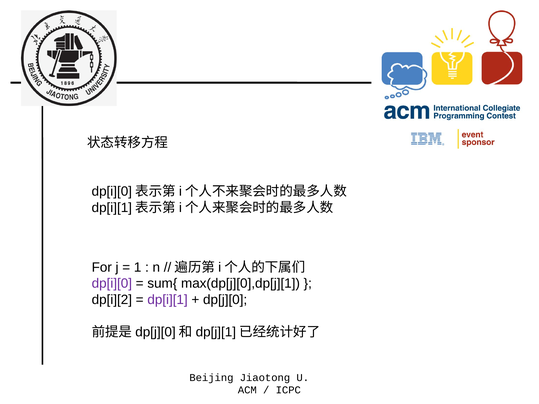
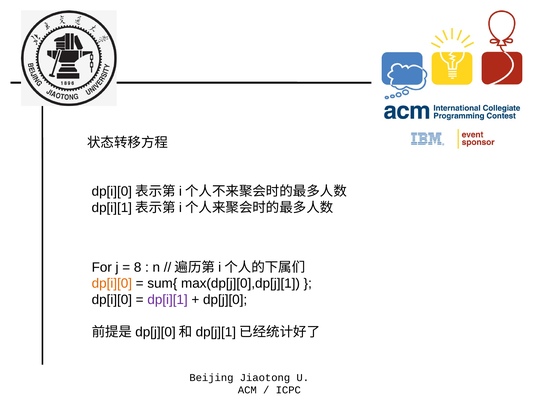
1: 1 -> 8 (138, 268)
dp[i][0 colour: purple -> orange (112, 284)
dp[i][2: dp[i][2 -> dp[i][0 (112, 300)
